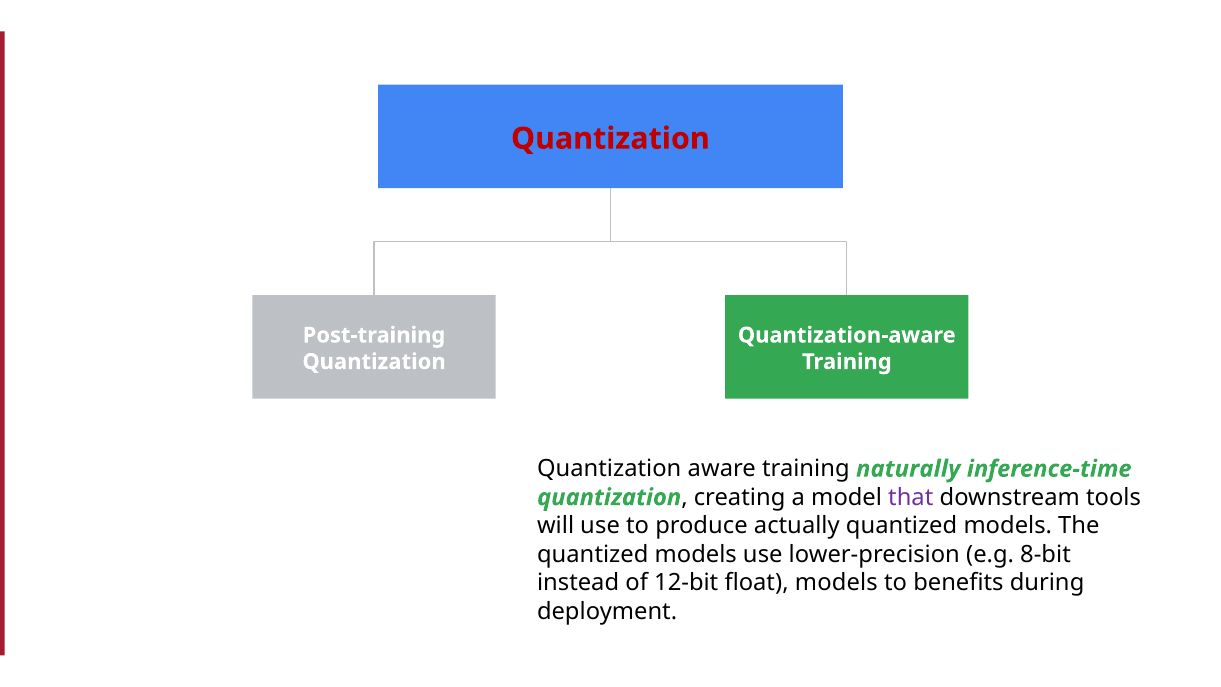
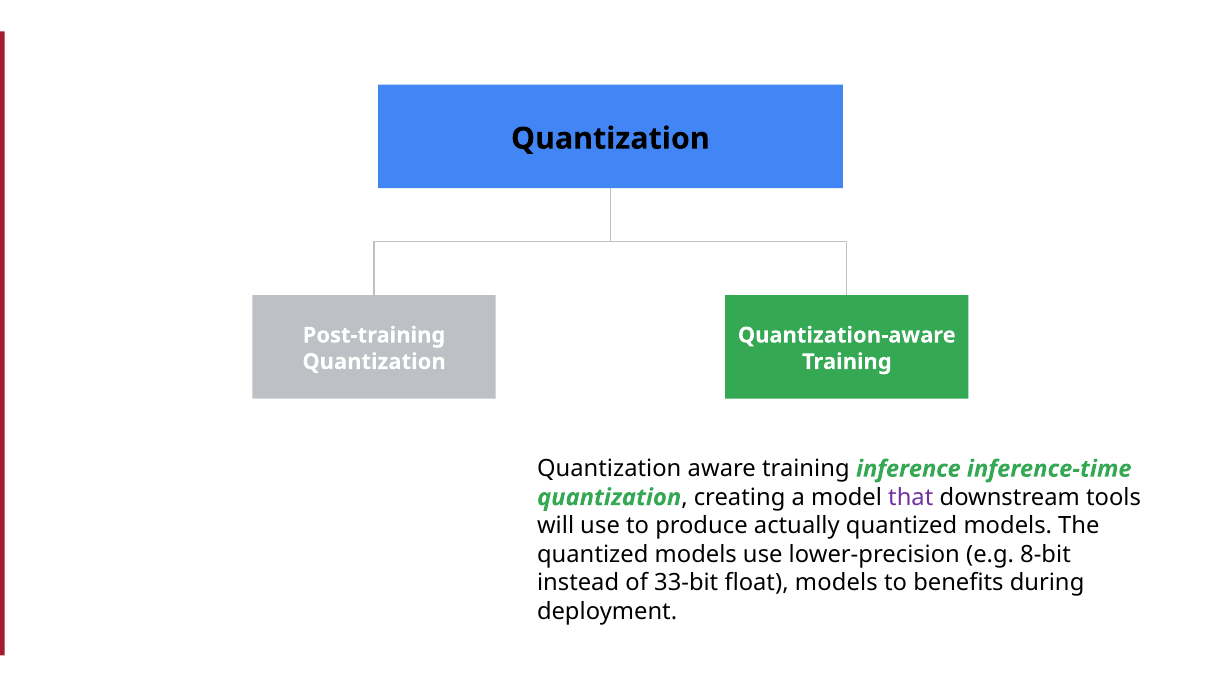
Quantization colour: red -> black (610, 139)
naturally: naturally -> inference (908, 469)
12-bit: 12-bit -> 33-bit (686, 583)
